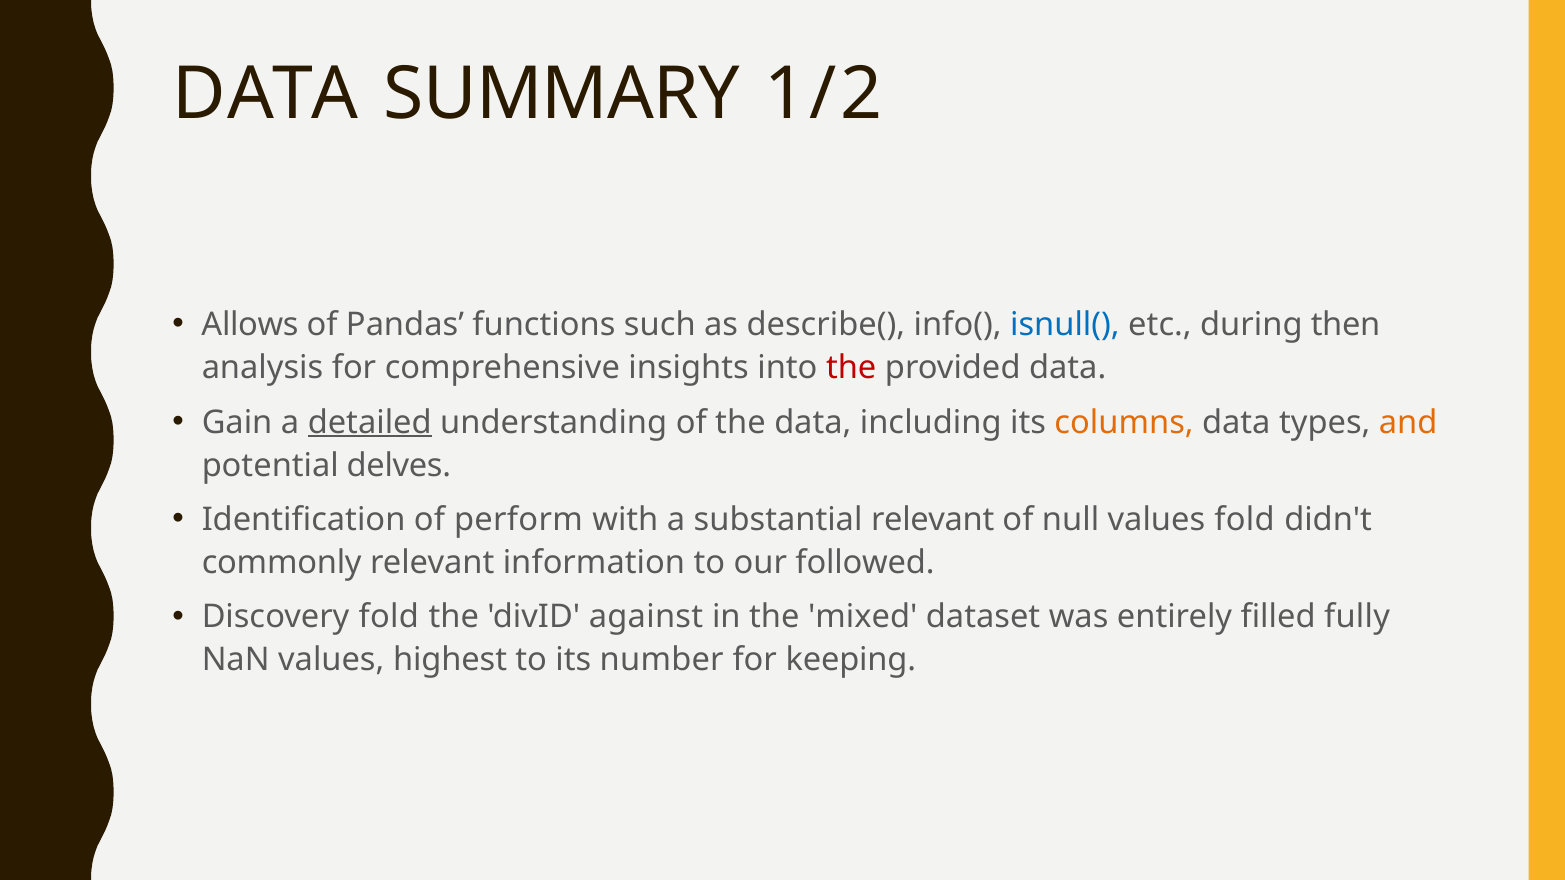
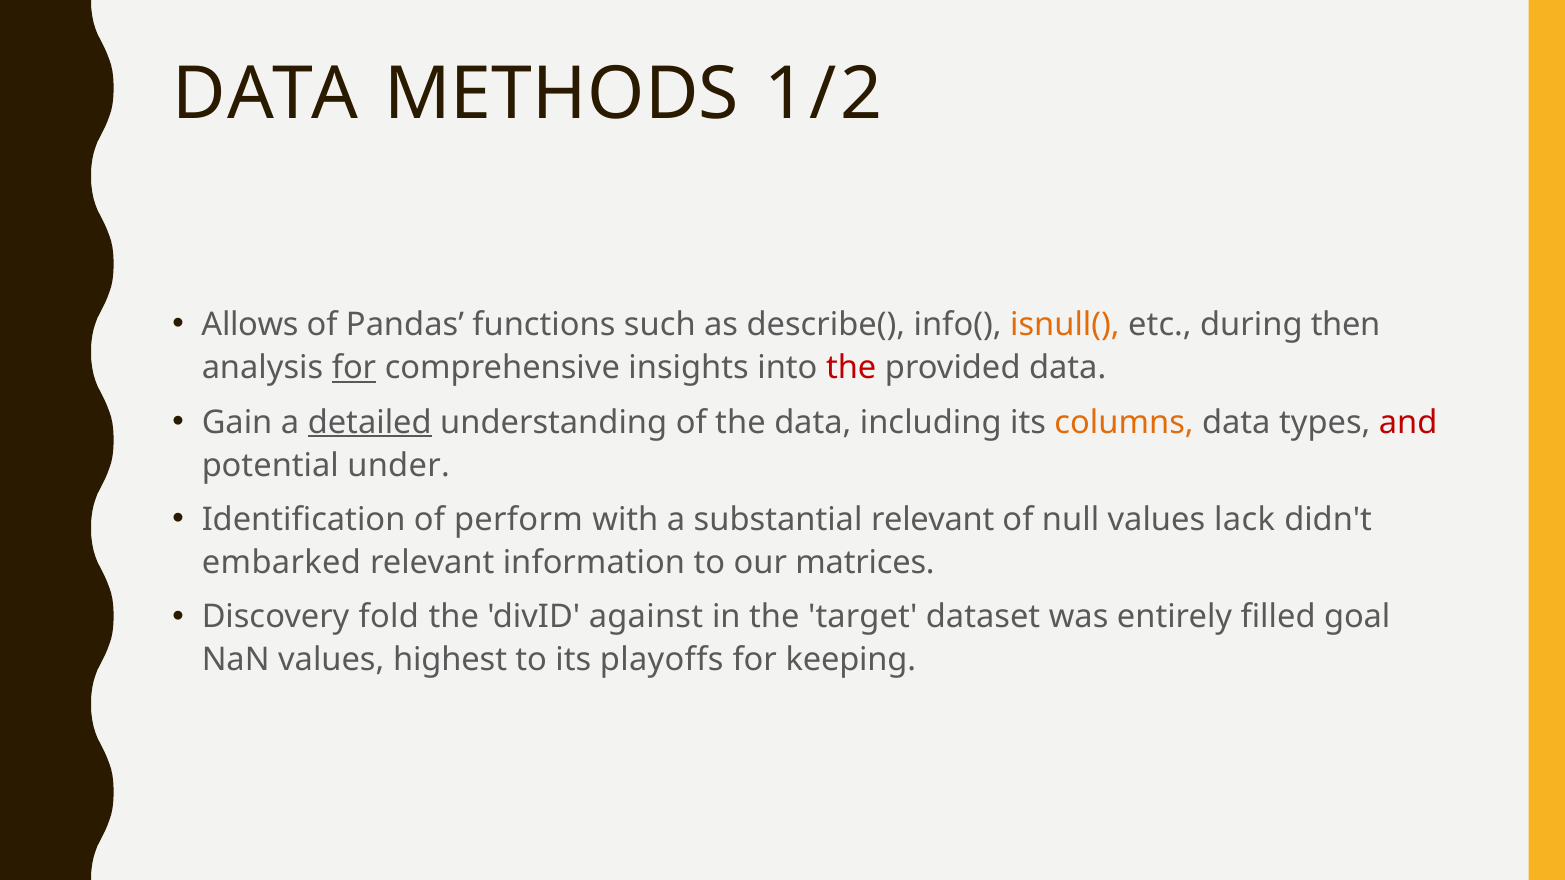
SUMMARY: SUMMARY -> METHODS (562, 94)
isnull( colour: blue -> orange (1065, 325)
for underline: none -> present (354, 368)
and colour: orange -> red (1408, 422)
delves: delves -> under (399, 466)
values fold: fold -> lack (1245, 520)
commonly: commonly -> embarked (281, 563)
followed: followed -> matrices (865, 563)
mixed: mixed -> target (863, 617)
fully: fully -> goal (1357, 617)
number: number -> playoffs (662, 660)
